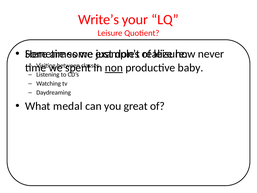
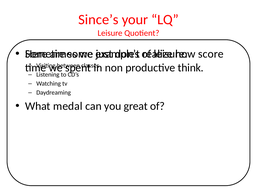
Write’s: Write’s -> Since’s (98, 20)
never: never -> score (211, 54)
non underline: present -> none (114, 68)
baby: baby -> think (191, 68)
